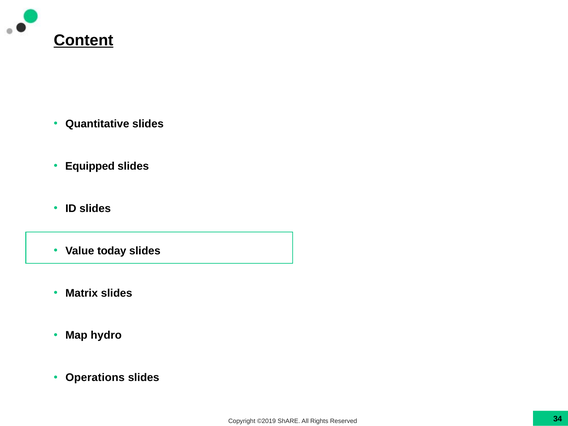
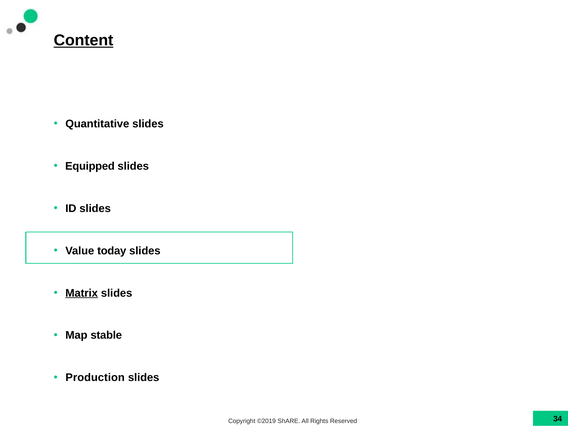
Matrix underline: none -> present (82, 293)
hydro: hydro -> stable (106, 335)
Operations: Operations -> Production (95, 378)
